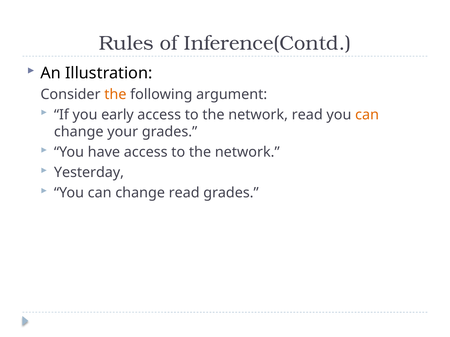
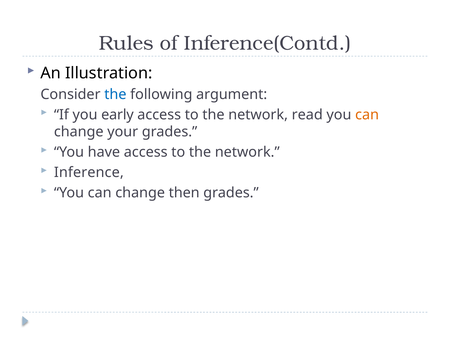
the colour: orange -> blue (115, 94)
Yesterday: Yesterday -> Inference (89, 173)
change read: read -> then (184, 193)
